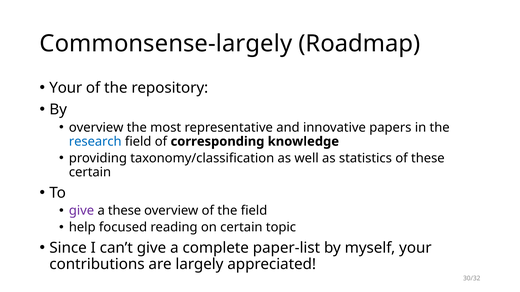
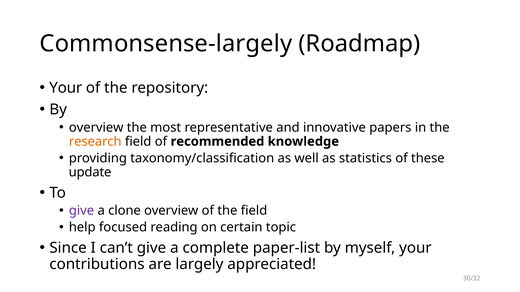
research colour: blue -> orange (95, 142)
corresponding: corresponding -> recommended (217, 142)
certain: certain -> update (90, 172)
a these: these -> clone (125, 211)
